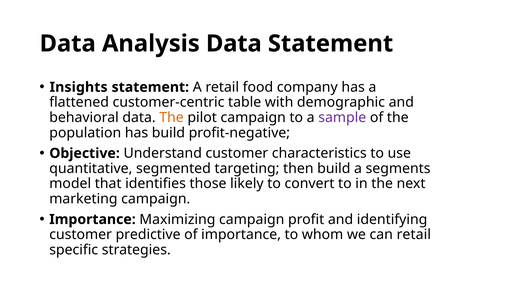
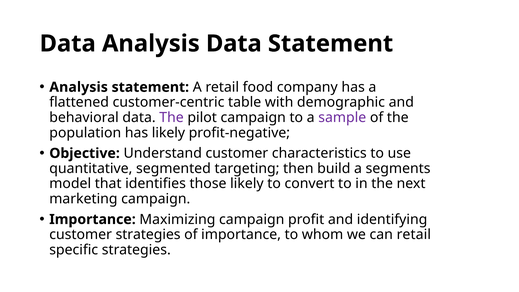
Insights: Insights -> Analysis (79, 87)
The colour: orange -> purple (172, 117)
has build: build -> likely (168, 133)
customer predictive: predictive -> strategies (148, 235)
